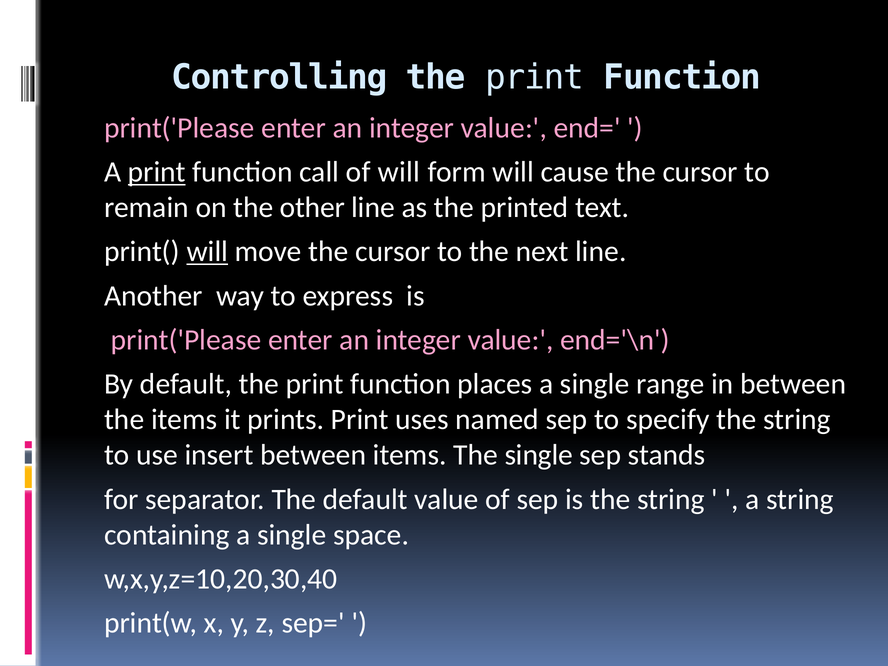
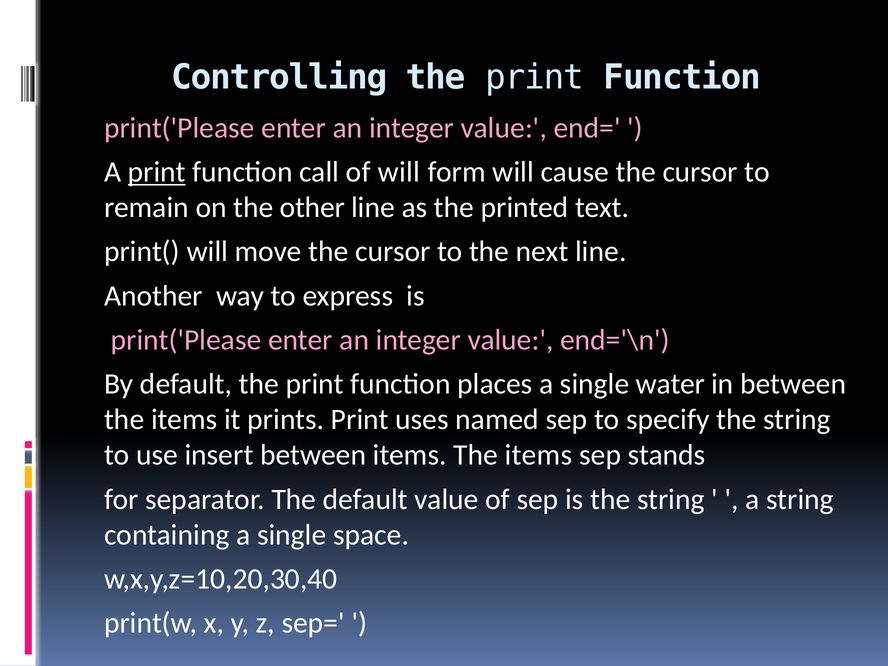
will underline: present -> none (207, 252)
range: range -> water (670, 384)
items The single: single -> items (538, 455)
